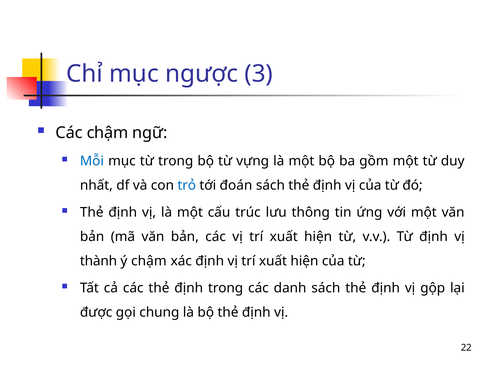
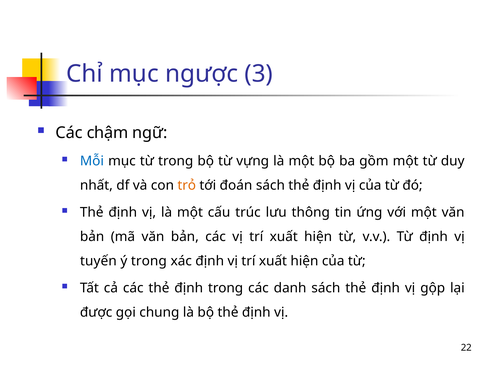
trỏ colour: blue -> orange (187, 186)
thành: thành -> tuyến (98, 261)
ý chậm: chậm -> trong (149, 261)
